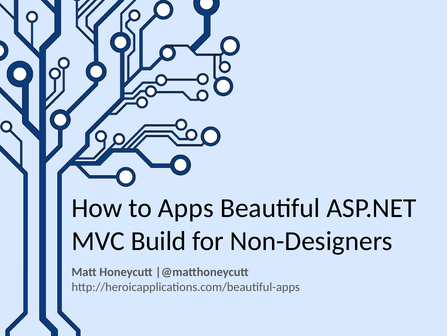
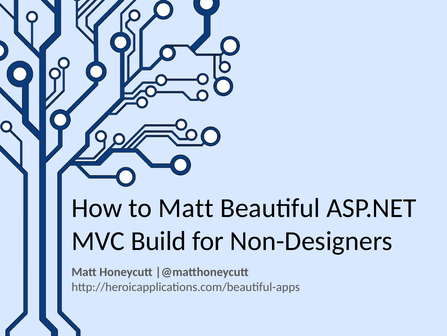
to Apps: Apps -> Matt (186, 208)
